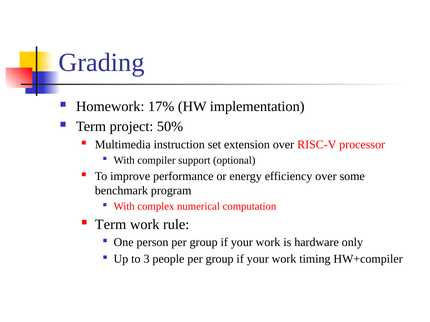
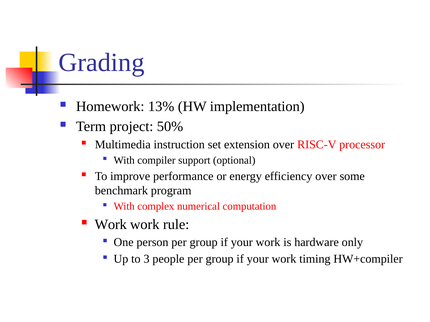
17%: 17% -> 13% (161, 107)
Term: Term -> Work (111, 225)
